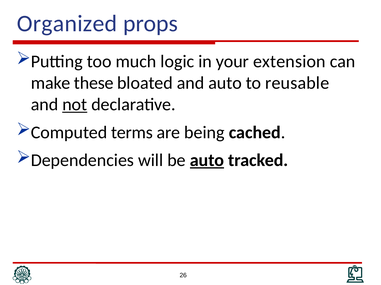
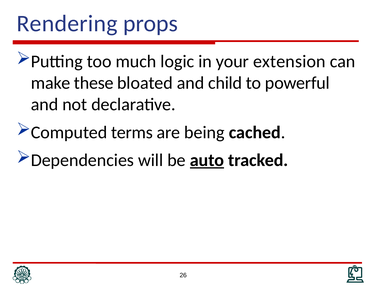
Organized: Organized -> Rendering (67, 24)
and auto: auto -> child (225, 83)
reusable: reusable -> powerful (297, 83)
not underline: present -> none (75, 105)
